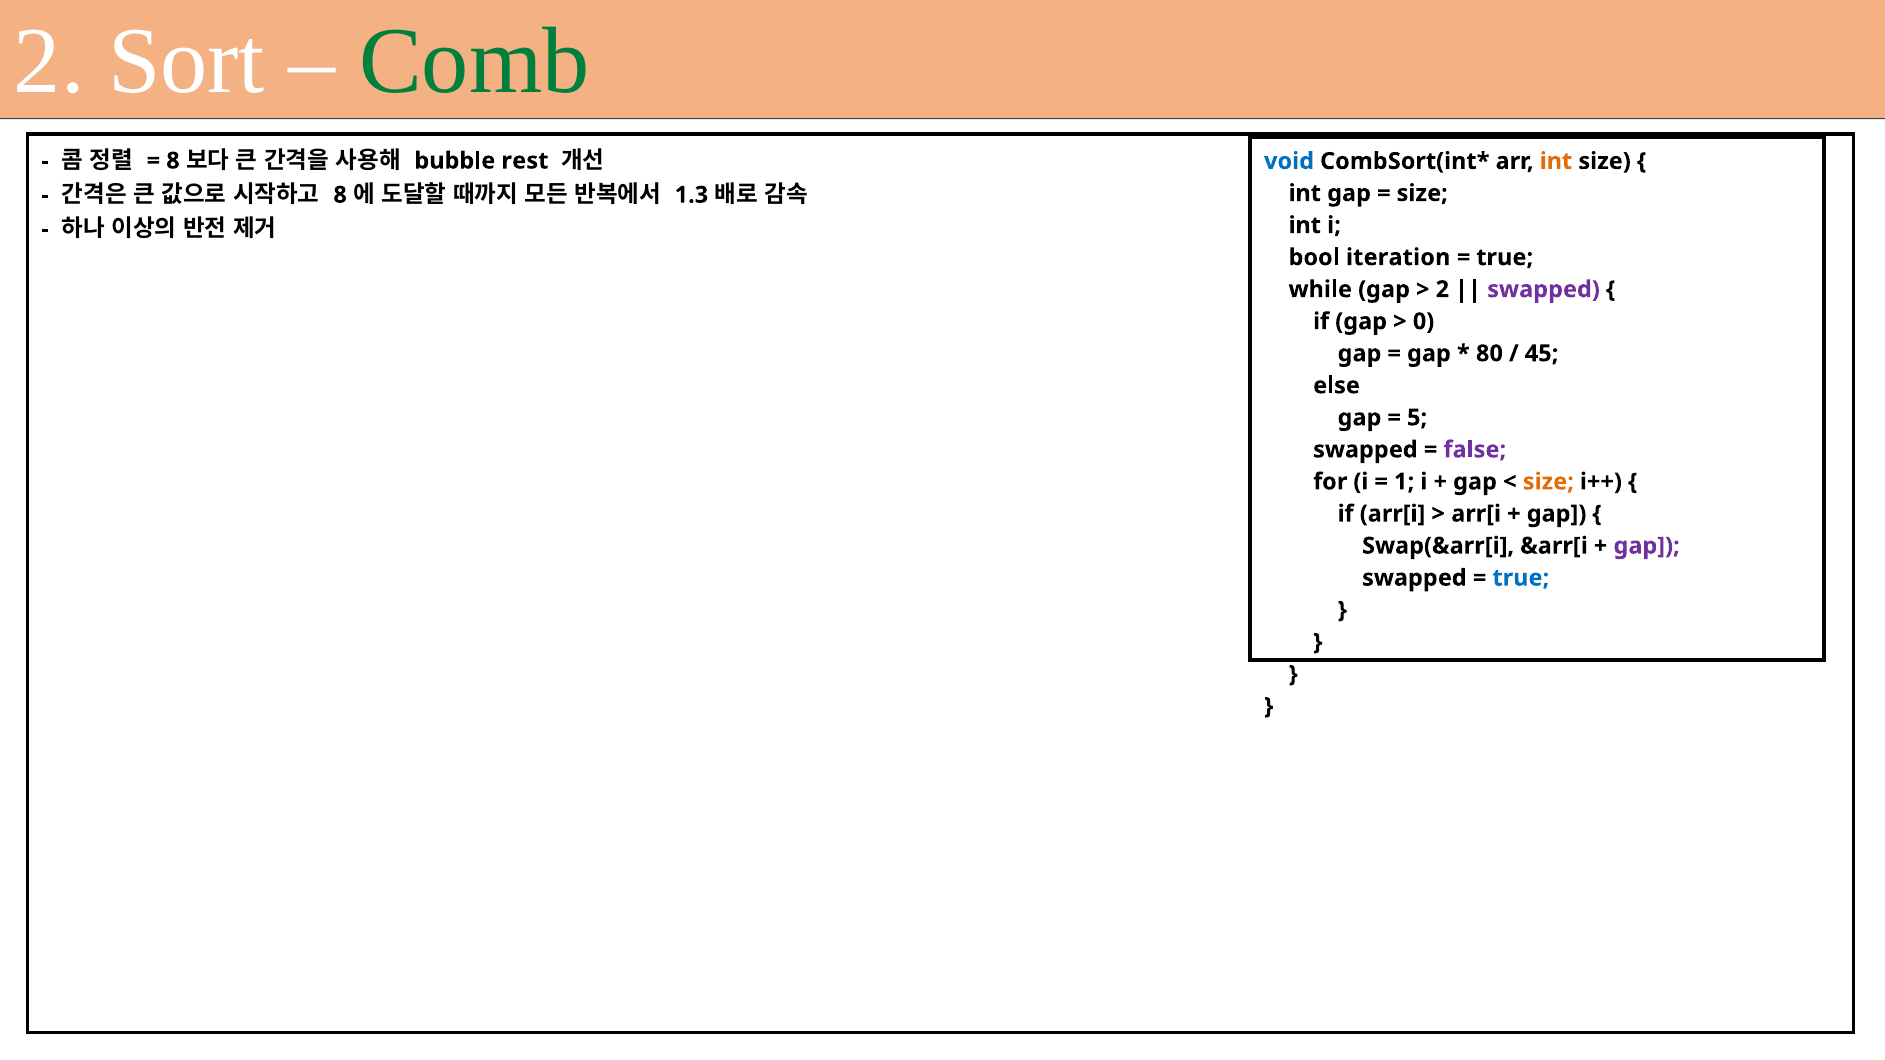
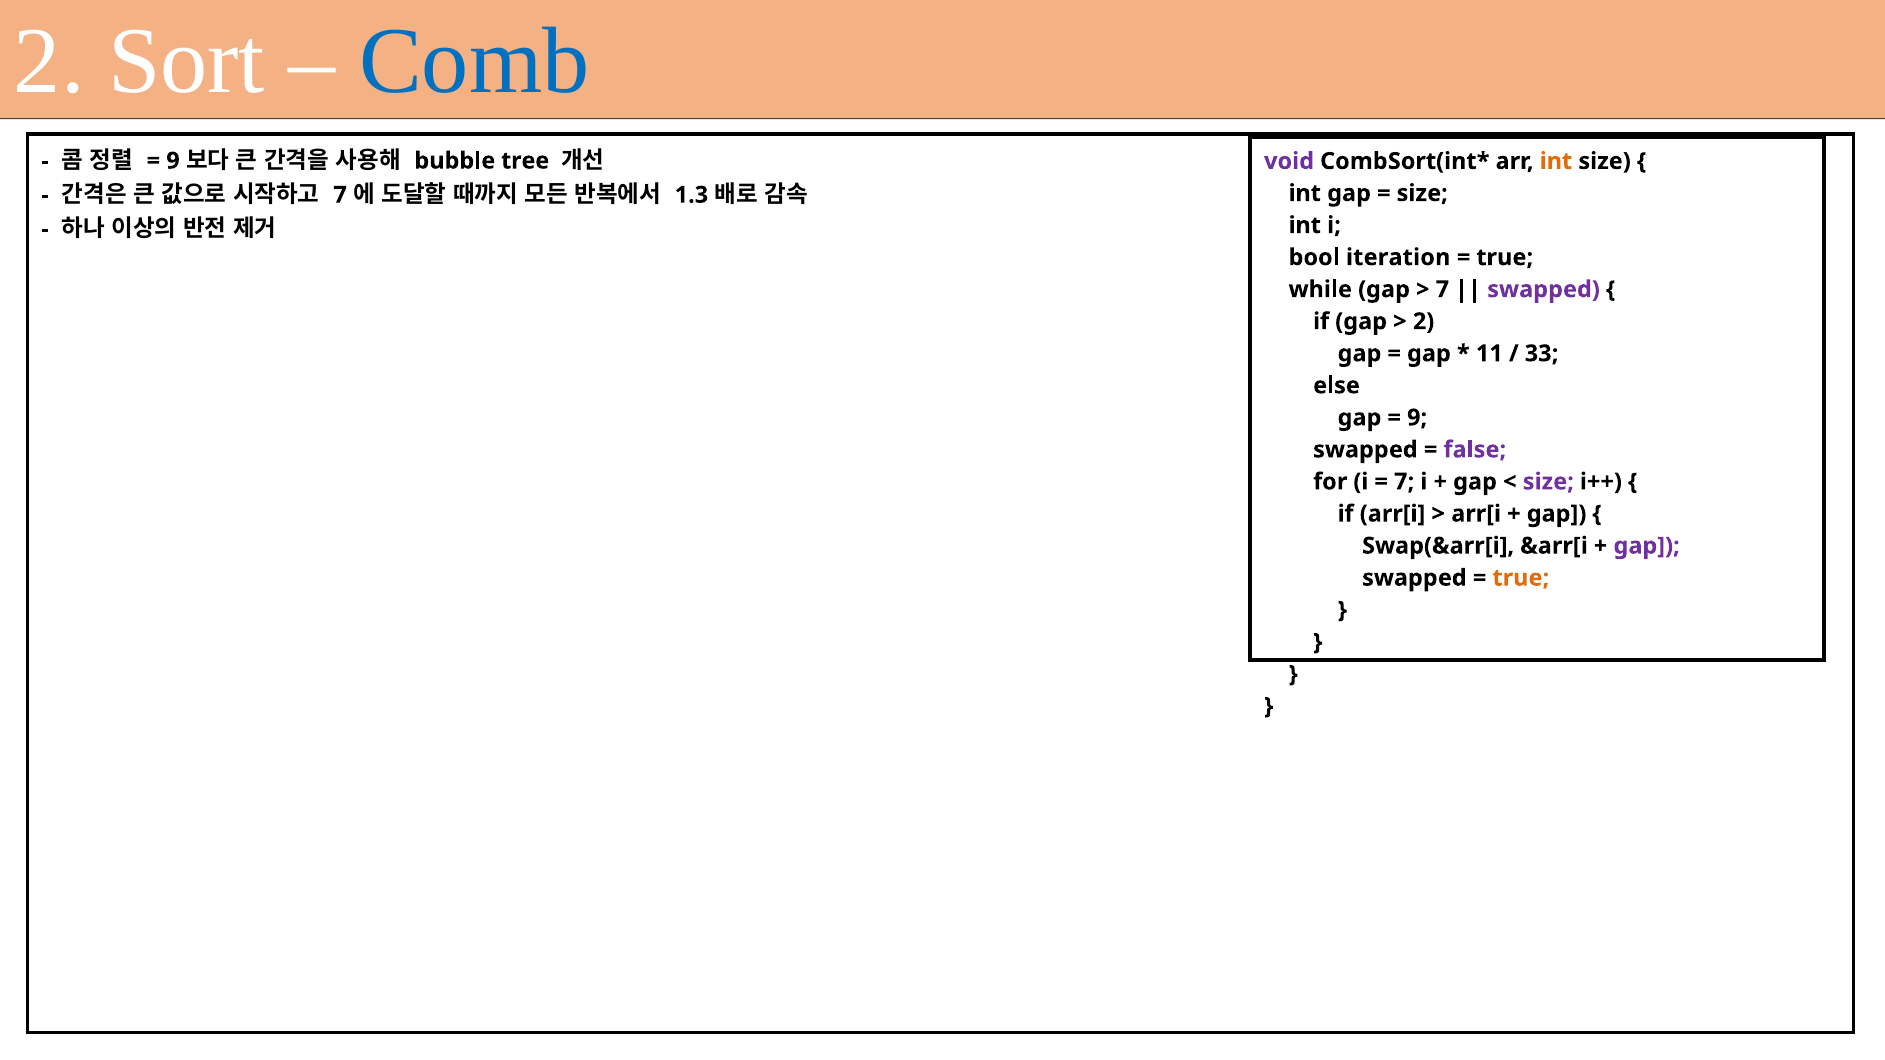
Comb colour: green -> blue (474, 61)
8: 8 -> 9 (173, 161)
rest: rest -> tree (525, 161)
void colour: blue -> purple (1289, 161)
8: 8 -> 7 (340, 195)
2: 2 -> 7 (1442, 290)
0: 0 -> 2 (1424, 322)
80: 80 -> 11 (1489, 354)
45: 45 -> 33 (1542, 354)
5: 5 -> 9 (1417, 418)
1: 1 -> 7 (1404, 482)
size colour: orange -> purple (1548, 482)
true colour: blue -> orange (1521, 578)
